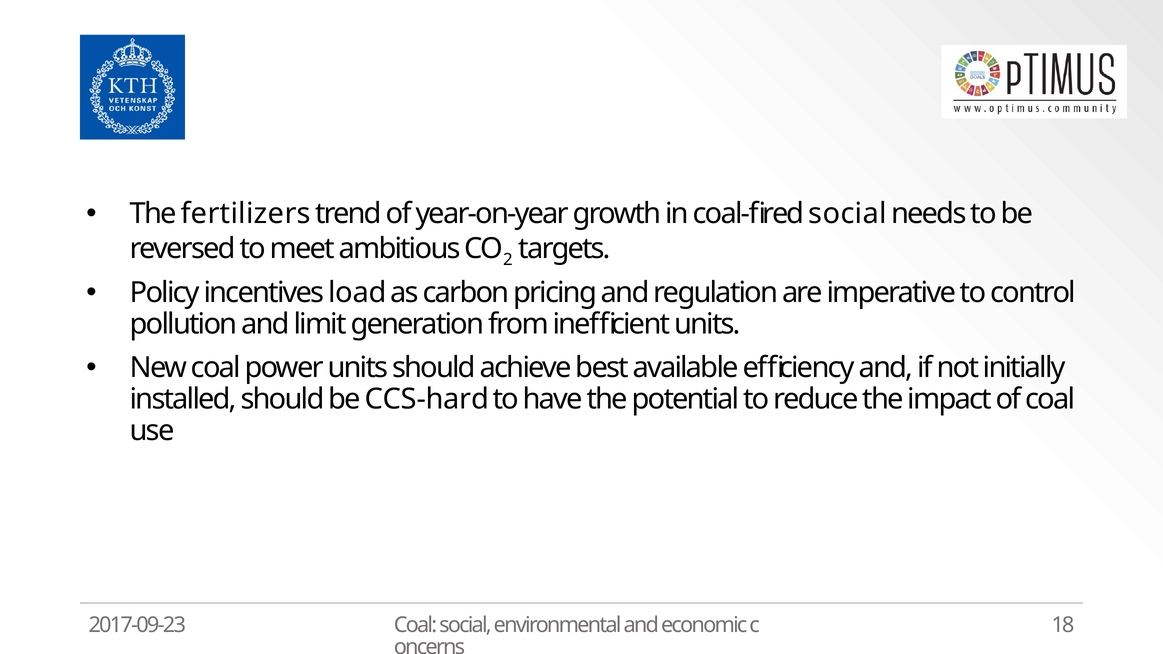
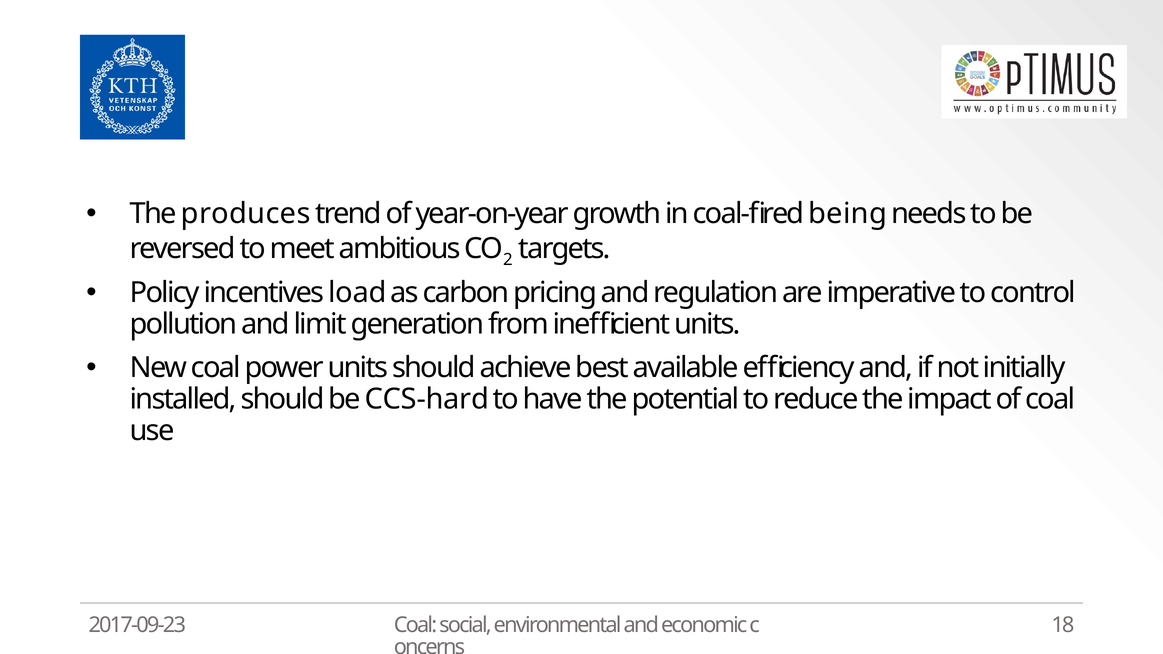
fertilizers: fertilizers -> produces (246, 214)
coal-fired social: social -> being (848, 214)
